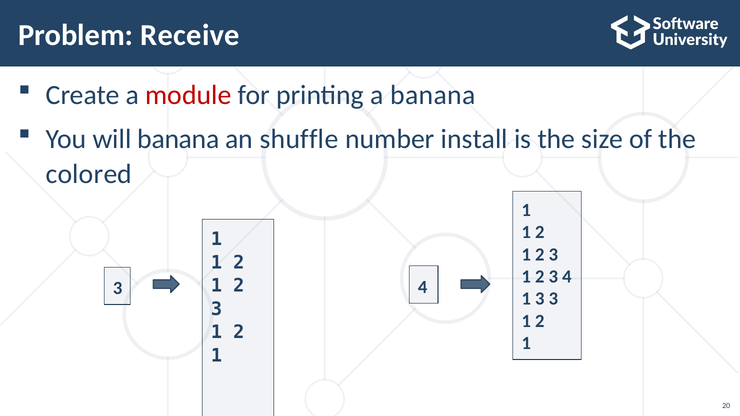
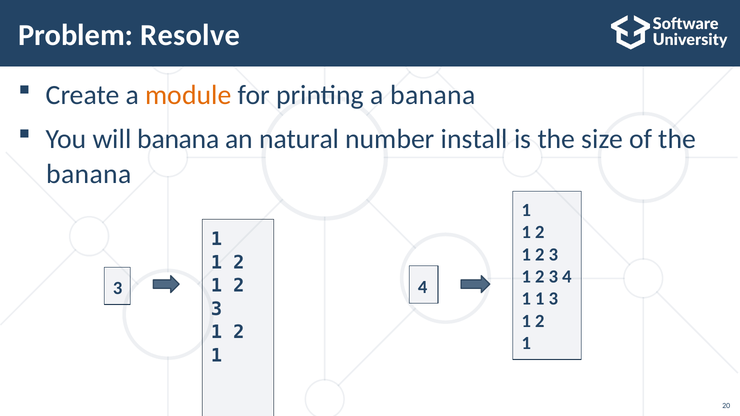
Receive: Receive -> Resolve (190, 35)
module colour: red -> orange (188, 95)
shuffle: shuffle -> natural (299, 139)
colored: colored -> banana (89, 174)
3: 3 -> 1 (540, 299)
